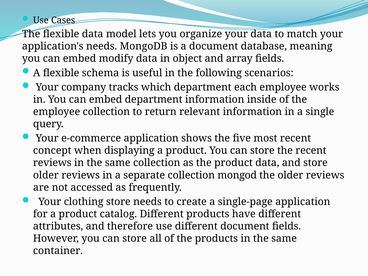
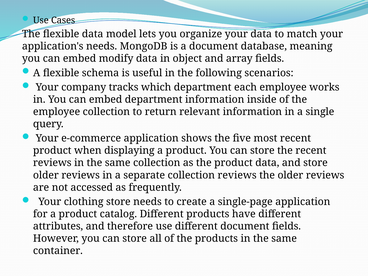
concept: concept -> product (52, 151)
collection mongod: mongod -> reviews (237, 175)
